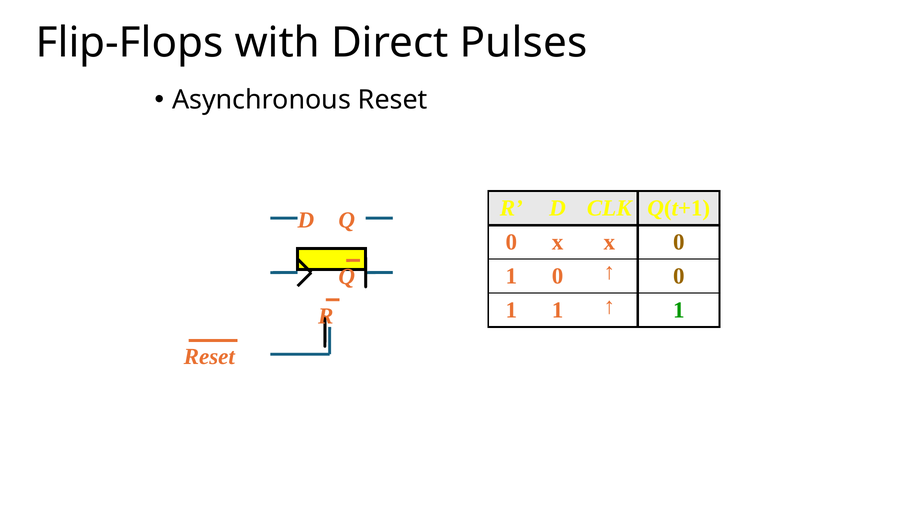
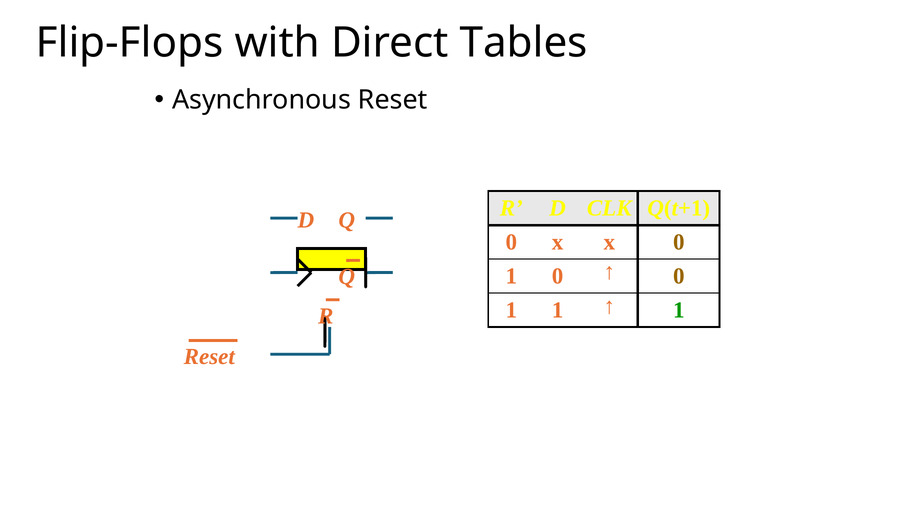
Pulses: Pulses -> Tables (524, 43)
